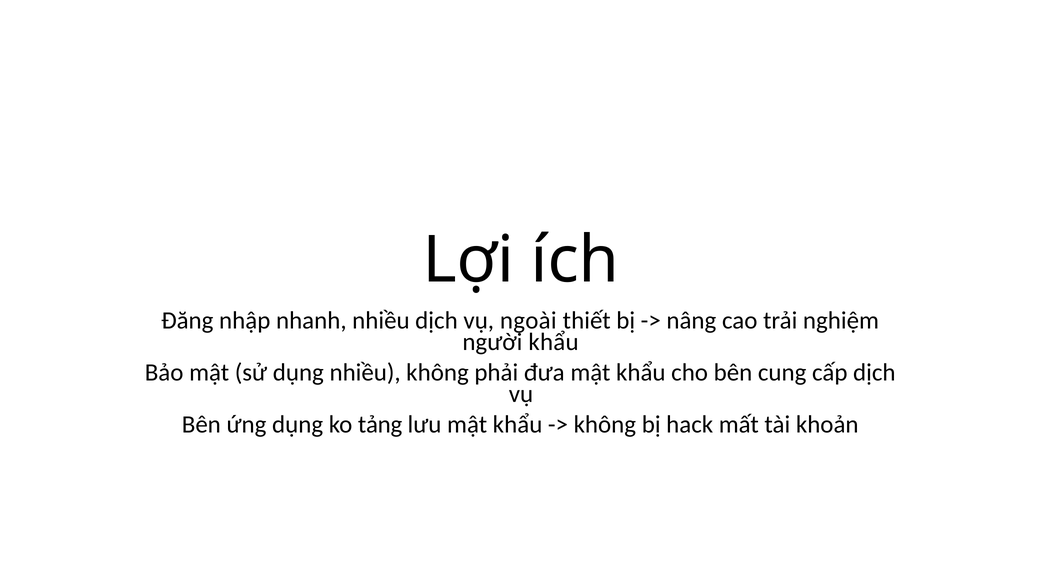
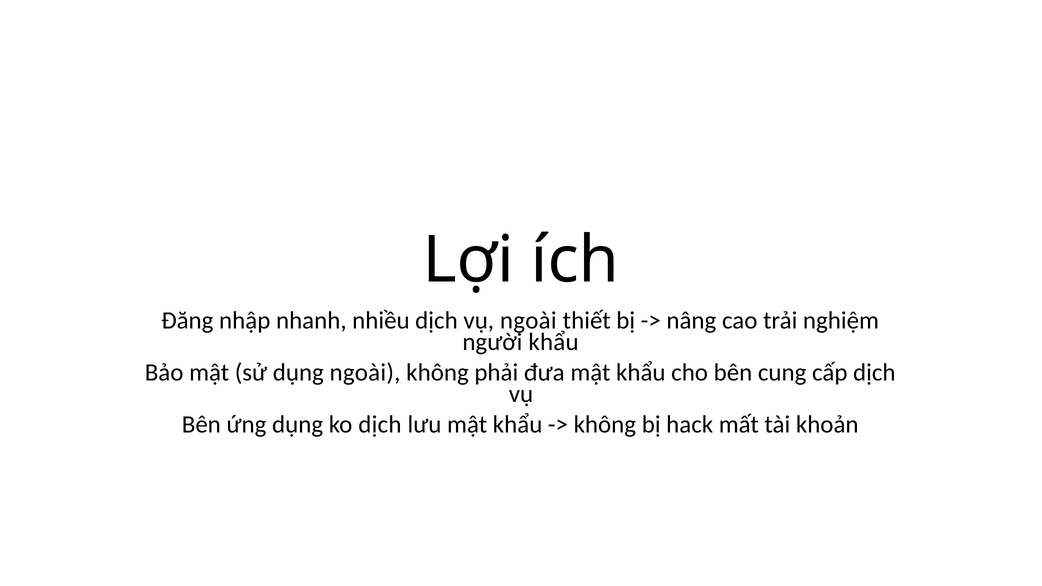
dụng nhiều: nhiều -> ngoài (365, 373)
ko tảng: tảng -> dịch (380, 424)
